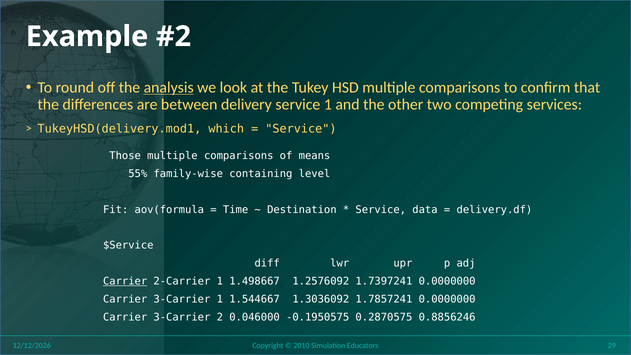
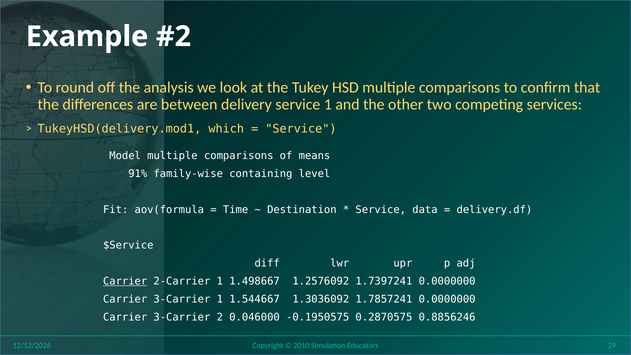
analysis underline: present -> none (169, 87)
Those: Those -> Model (125, 156)
55%: 55% -> 91% (138, 174)
